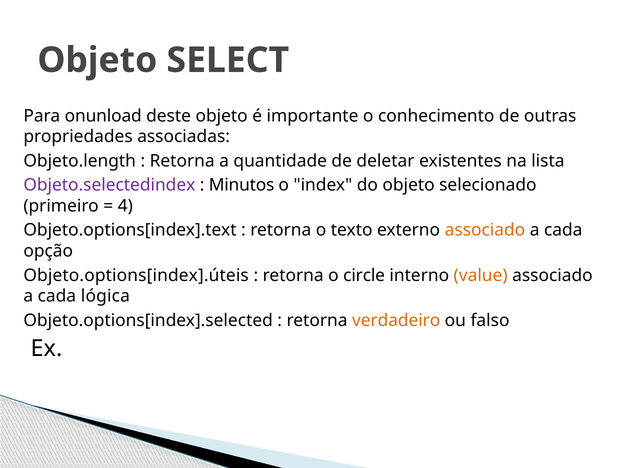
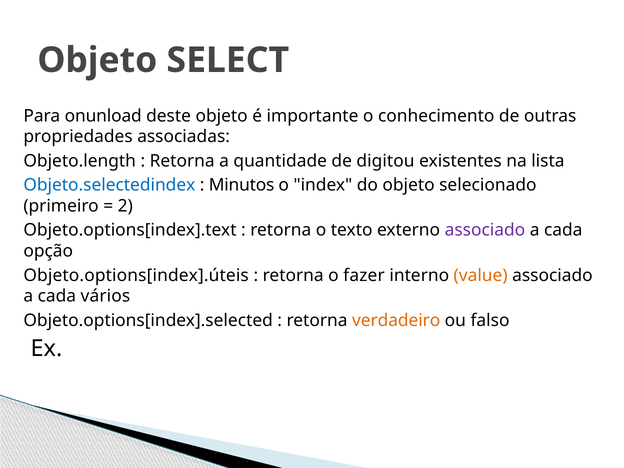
deletar: deletar -> digitou (385, 161)
Objeto.selectedindex colour: purple -> blue (109, 185)
4: 4 -> 2 (125, 206)
associado colour: orange -> purple (485, 230)
circle: circle -> fazer (364, 275)
lógica: lógica -> vários (105, 296)
